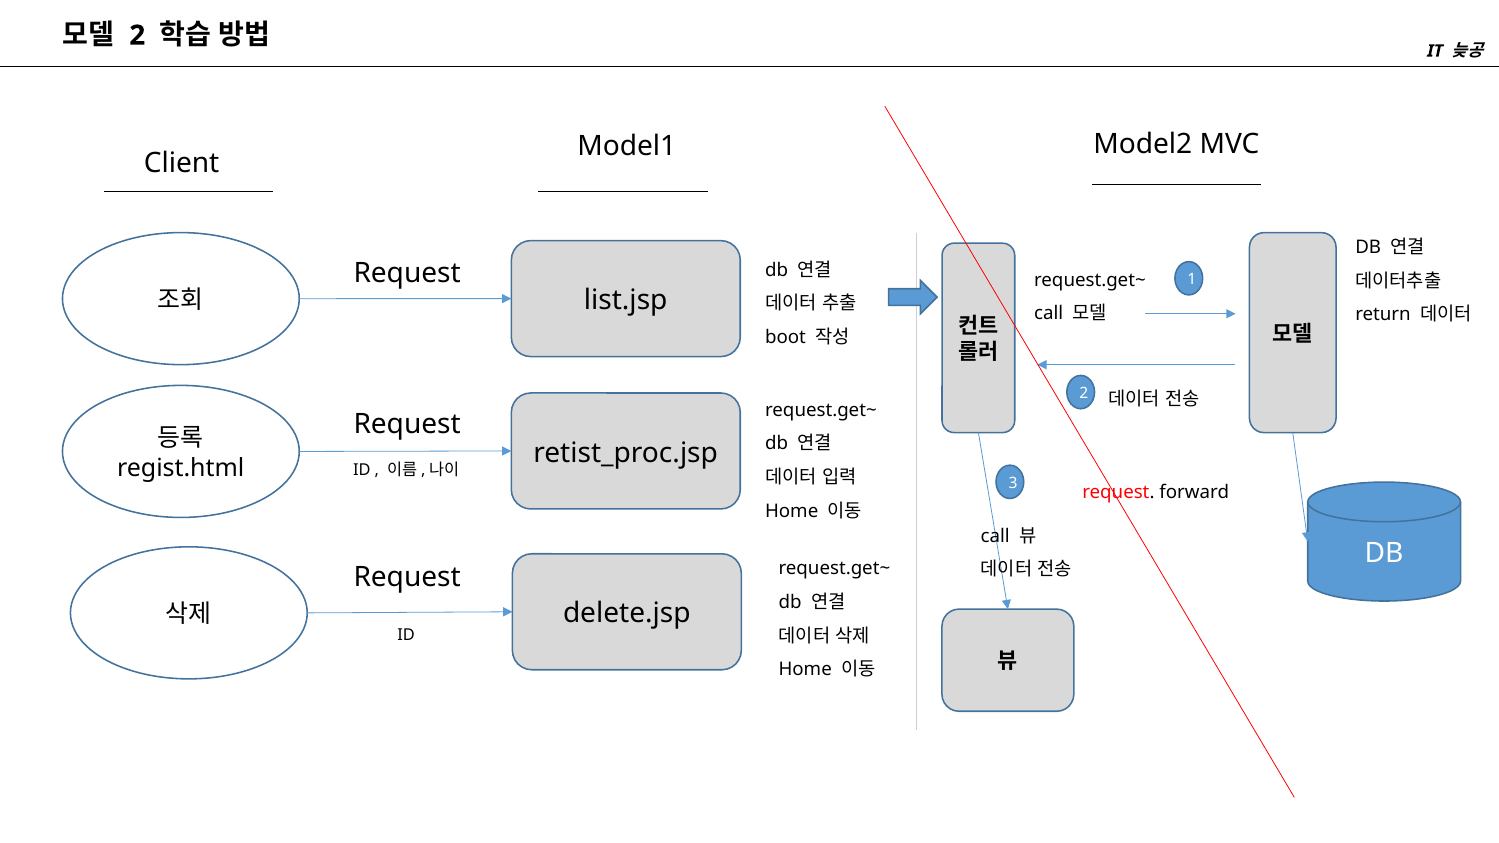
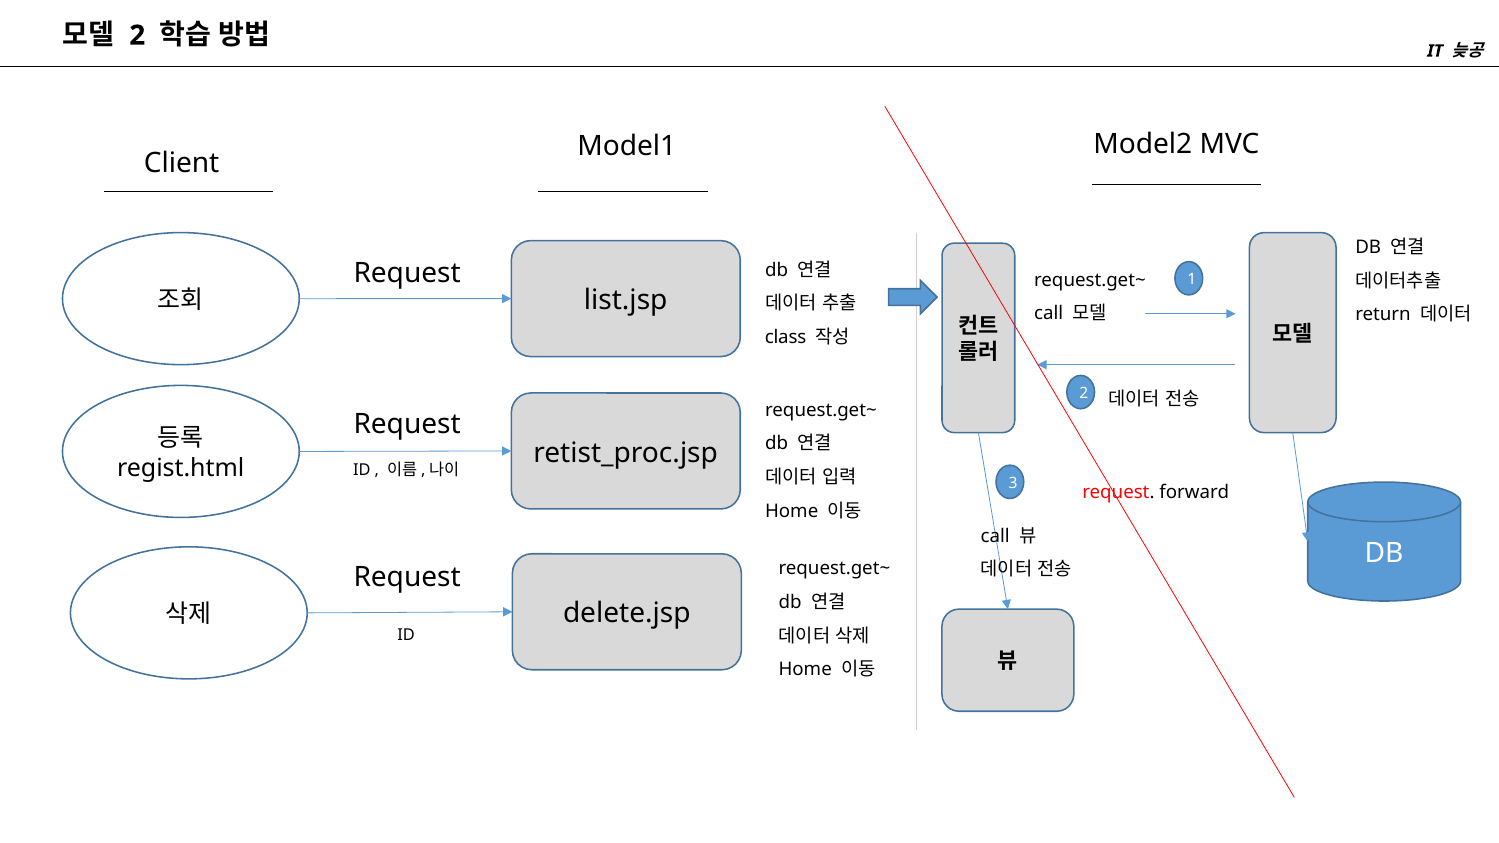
boot: boot -> class (786, 337)
